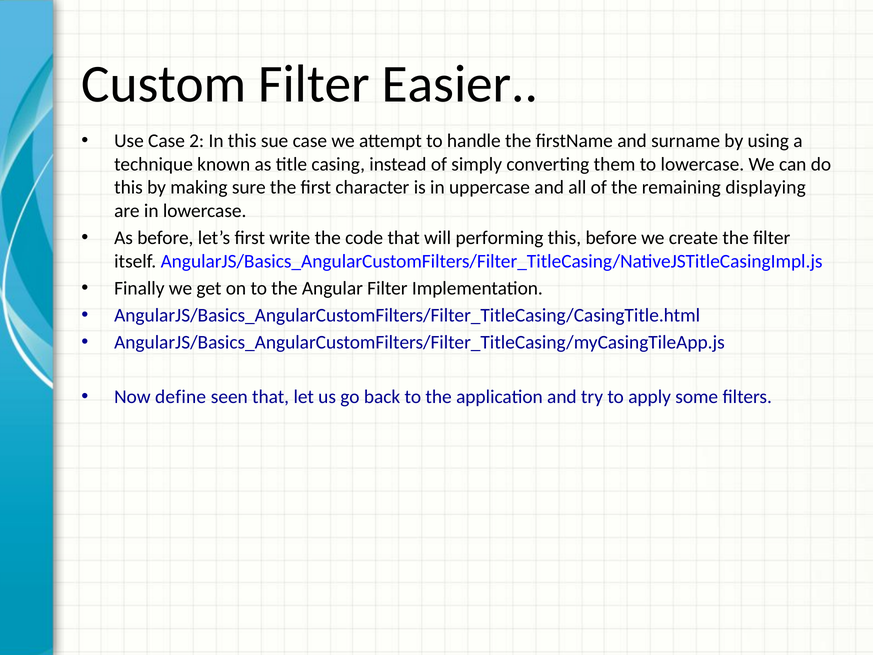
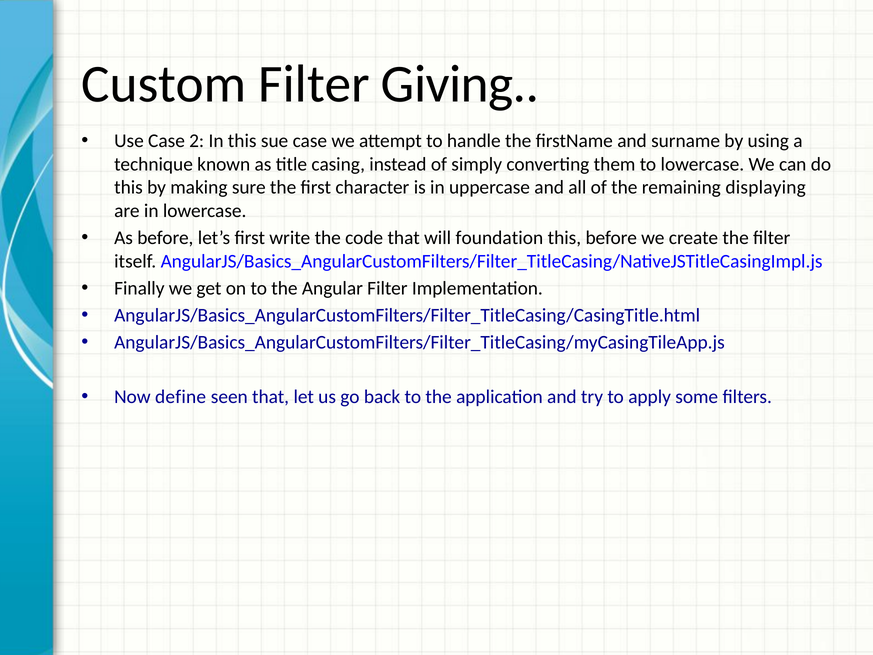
Easier: Easier -> Giving (460, 84)
performing: performing -> foundation (499, 238)
